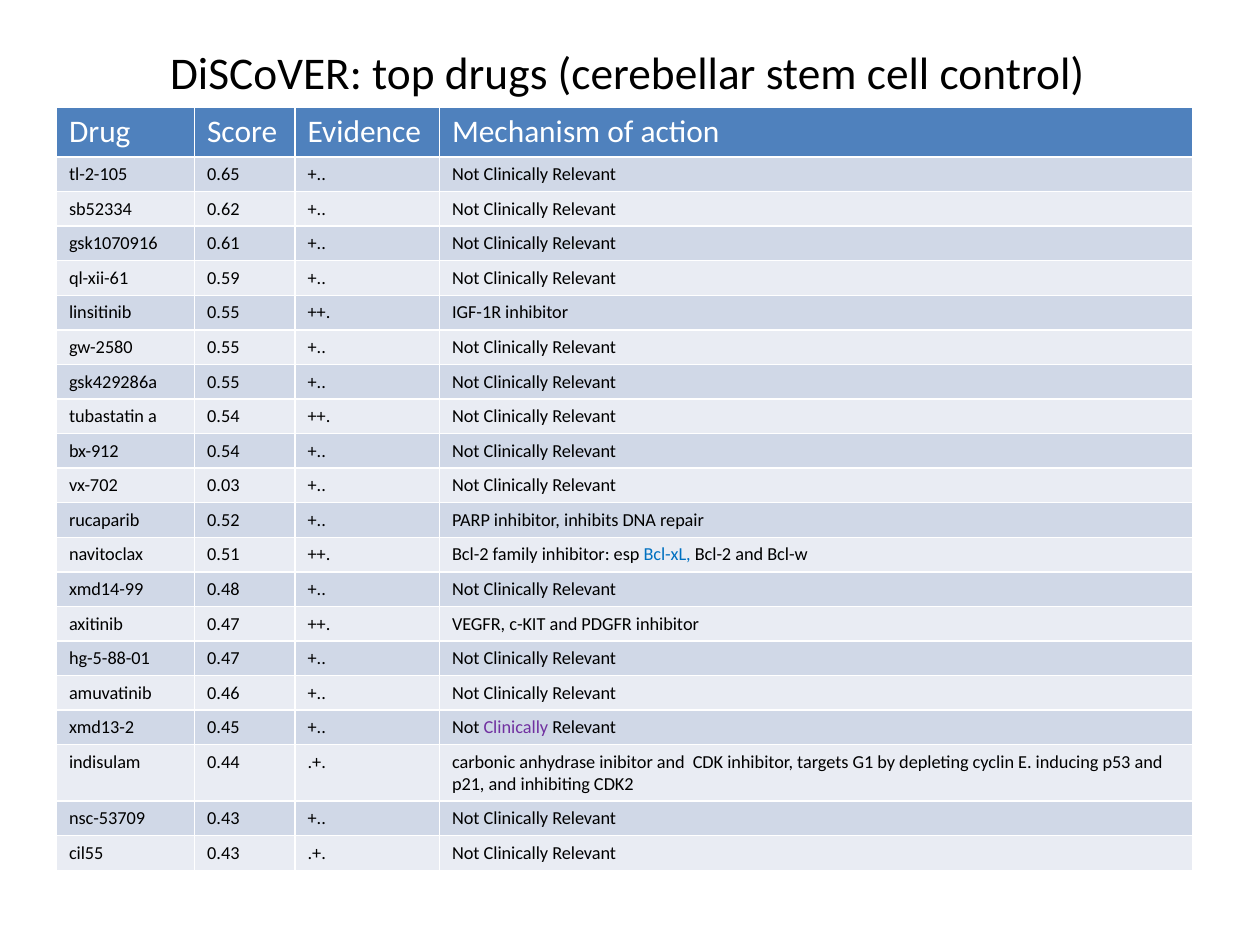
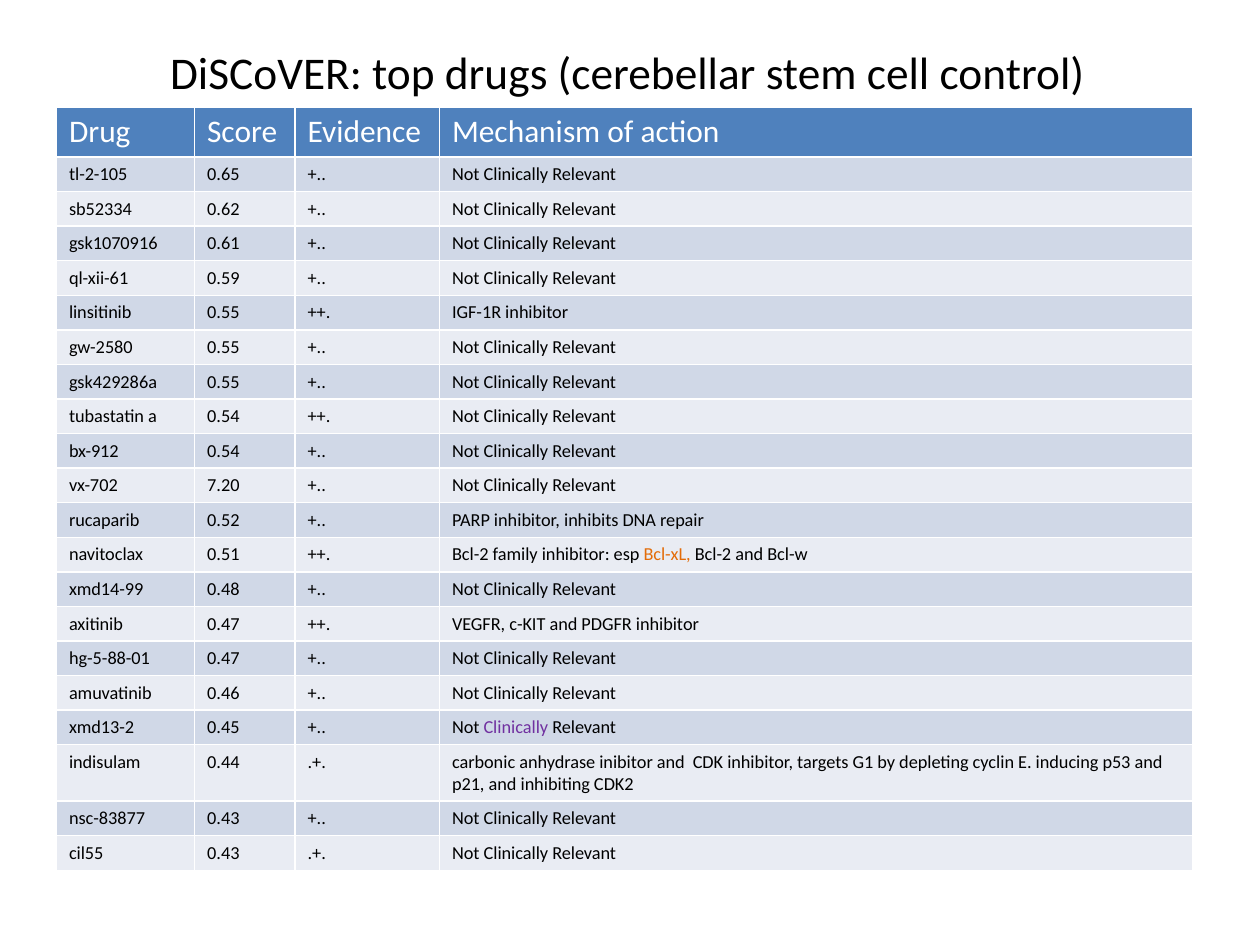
0.03: 0.03 -> 7.20 (223, 486)
Bcl-xL colour: blue -> orange (667, 555)
nsc-53709: nsc-53709 -> nsc-83877 (107, 819)
